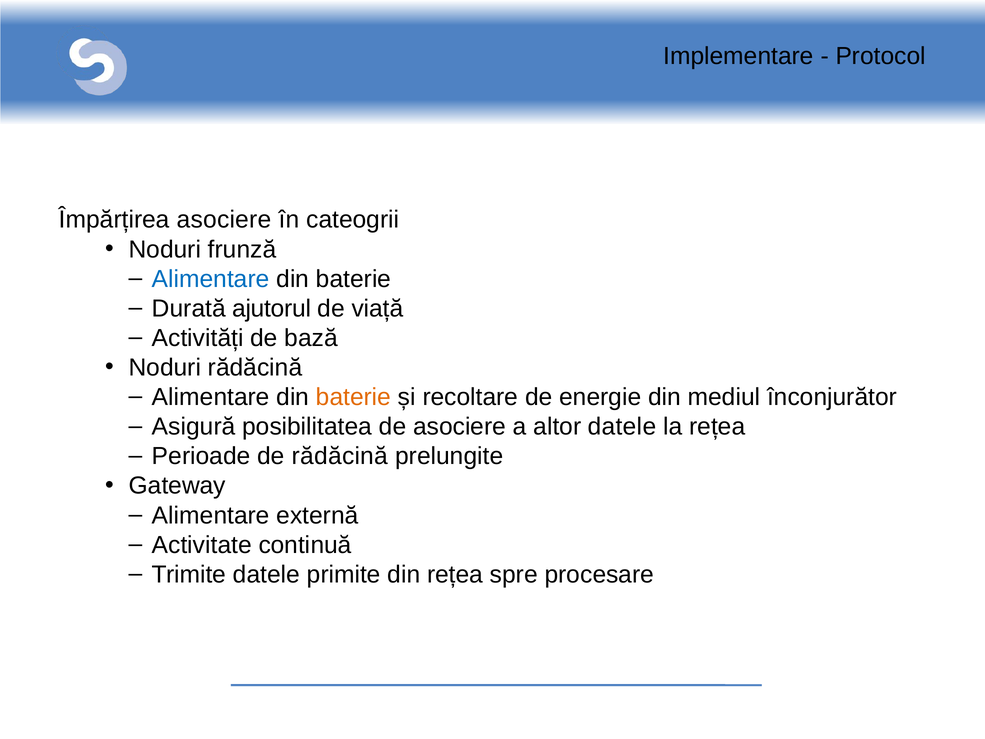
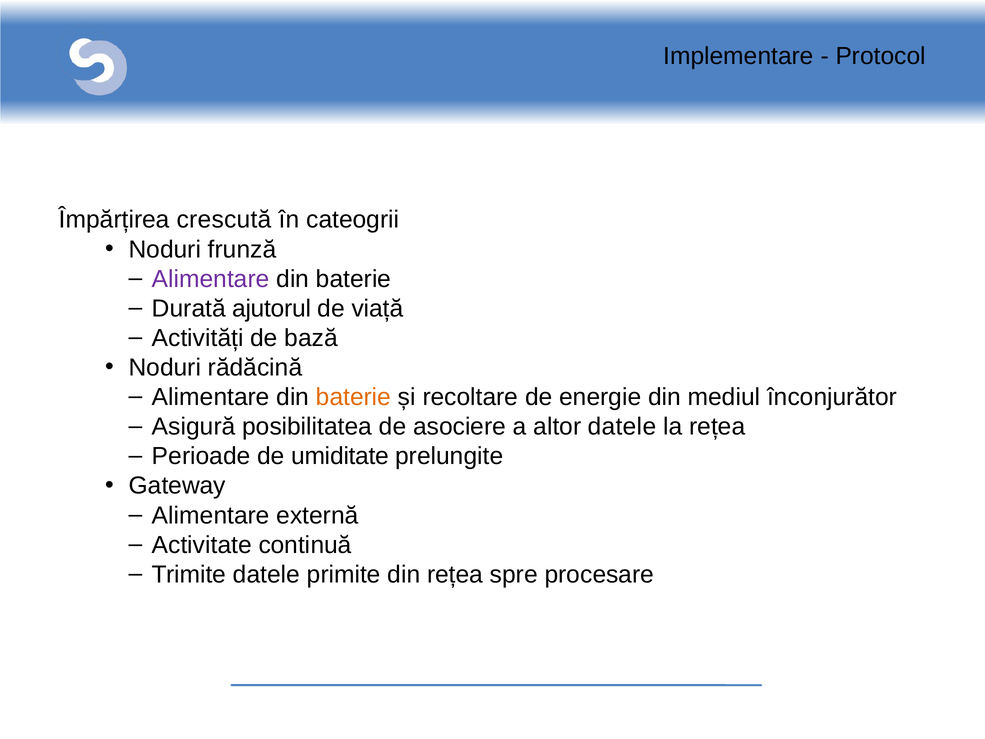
Împărțirea asociere: asociere -> crescută (224, 220)
Alimentare colour: blue -> purple (211, 279)
de rădăcină: rădăcină -> umiditate (340, 456)
